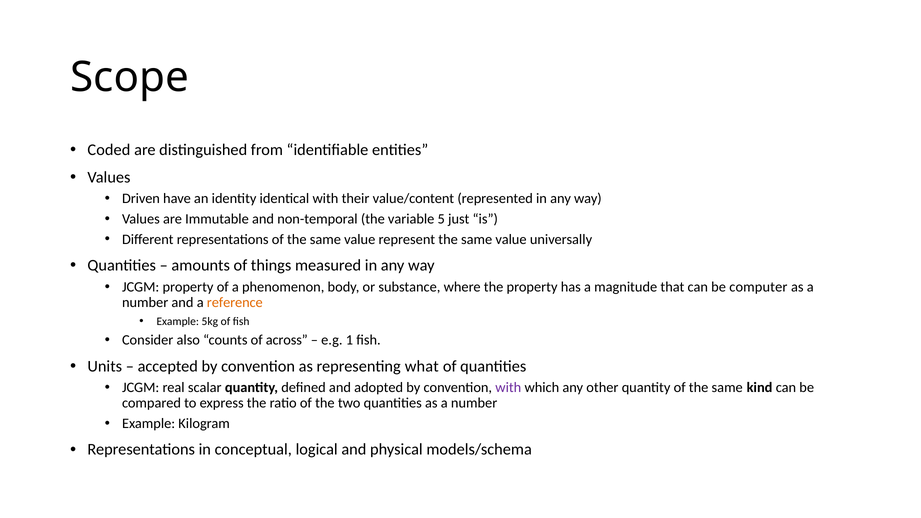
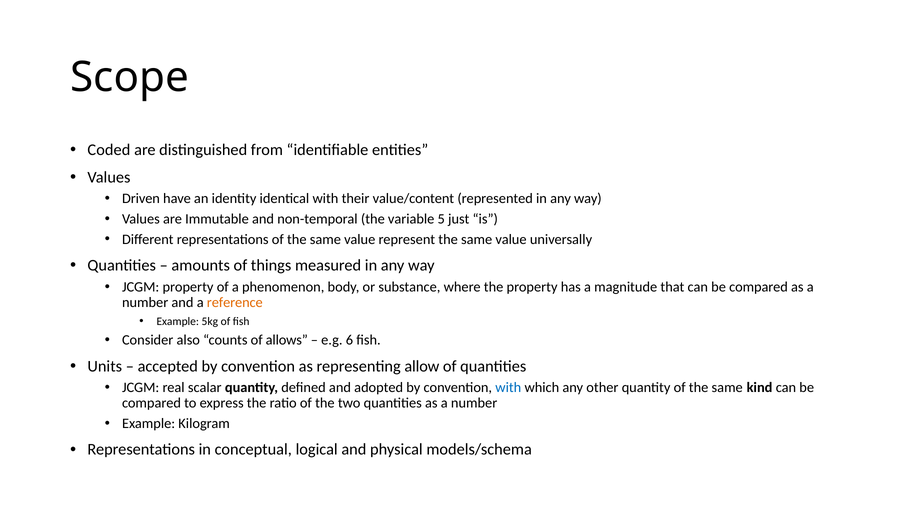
that can be computer: computer -> compared (759, 287)
across: across -> allows (287, 340)
1: 1 -> 6 (349, 340)
what: what -> allow (422, 366)
with colour: purple -> blue (508, 388)
